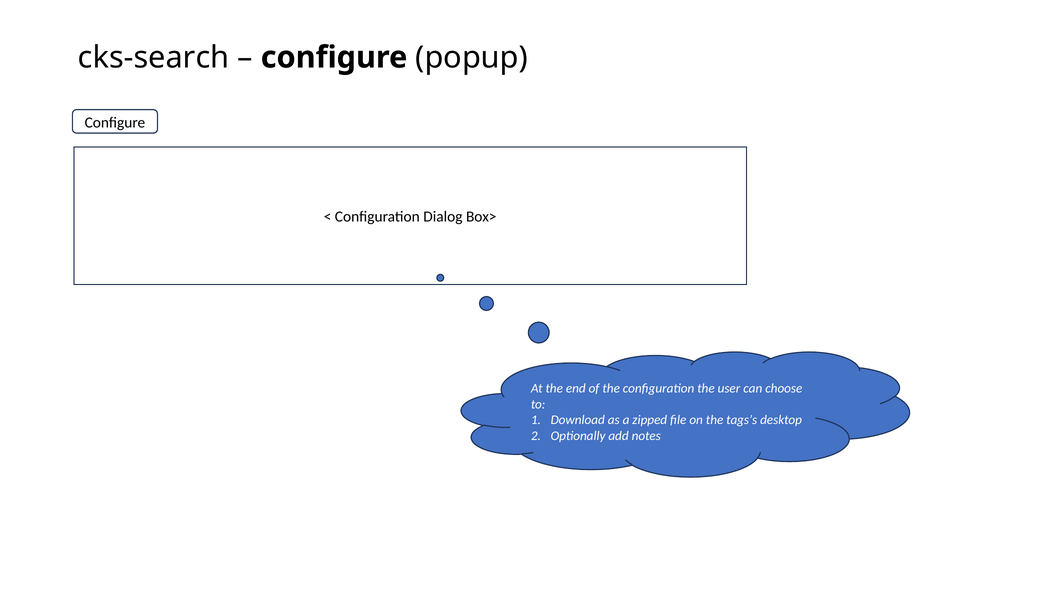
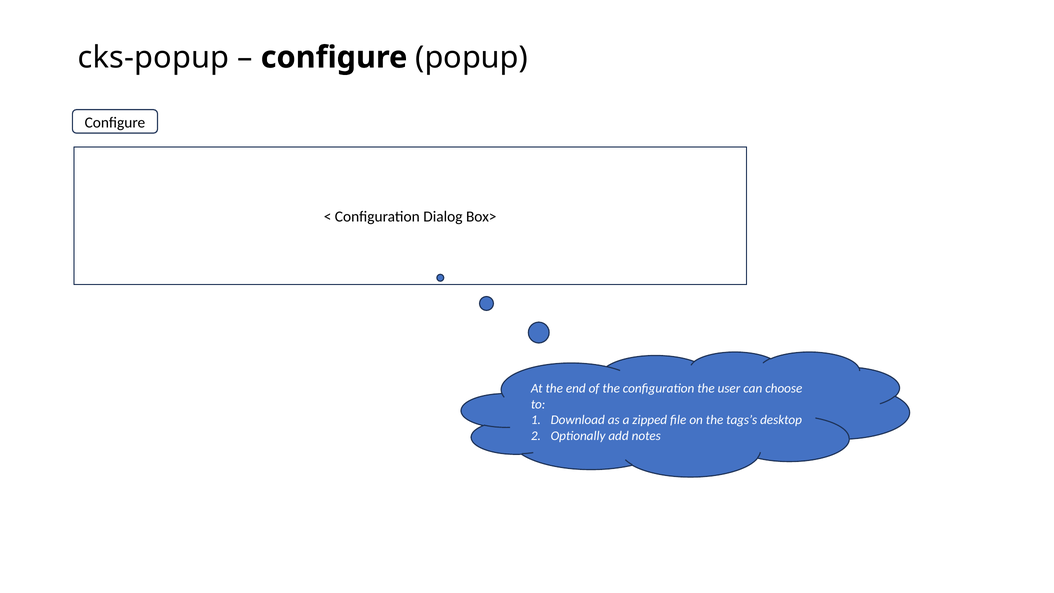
cks-search: cks-search -> cks-popup (154, 57)
